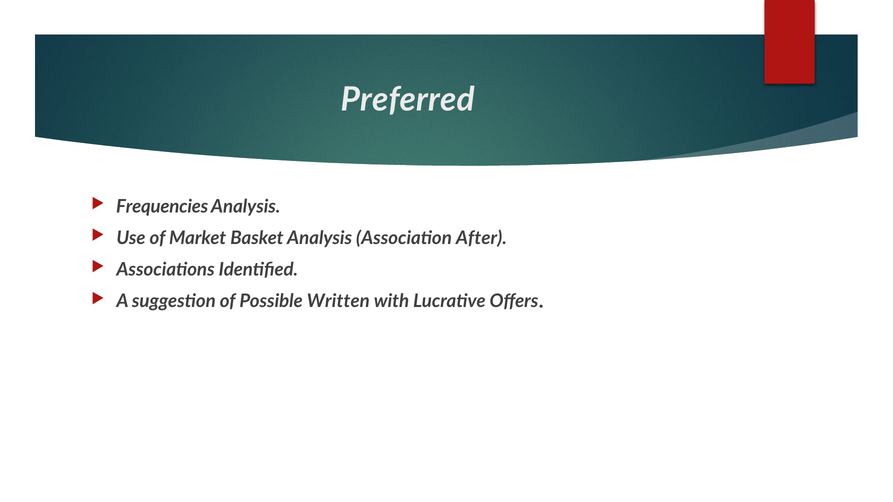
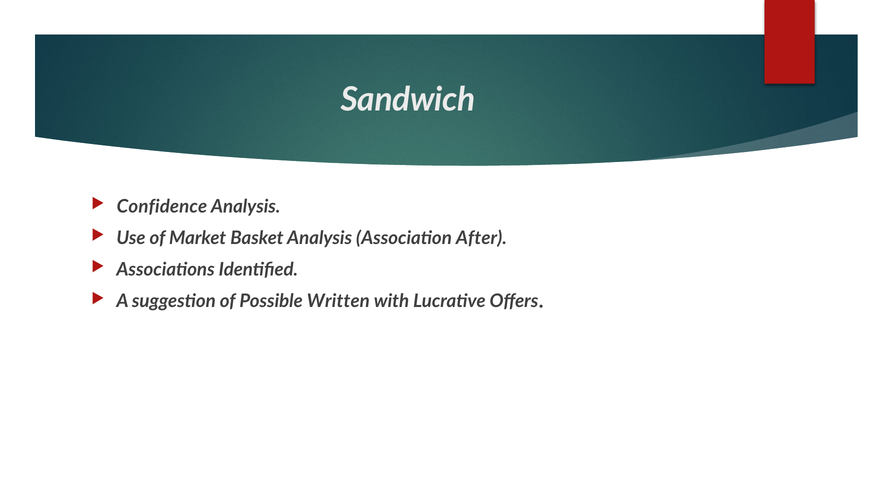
Preferred: Preferred -> Sandwich (408, 100)
Frequencies: Frequencies -> Confidence (162, 207)
